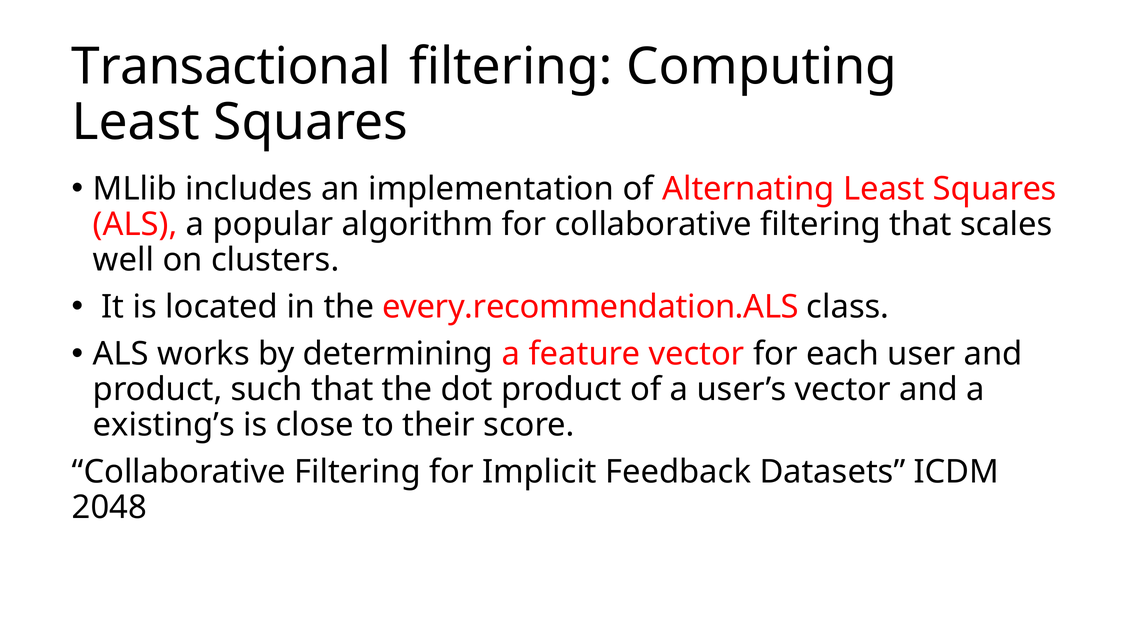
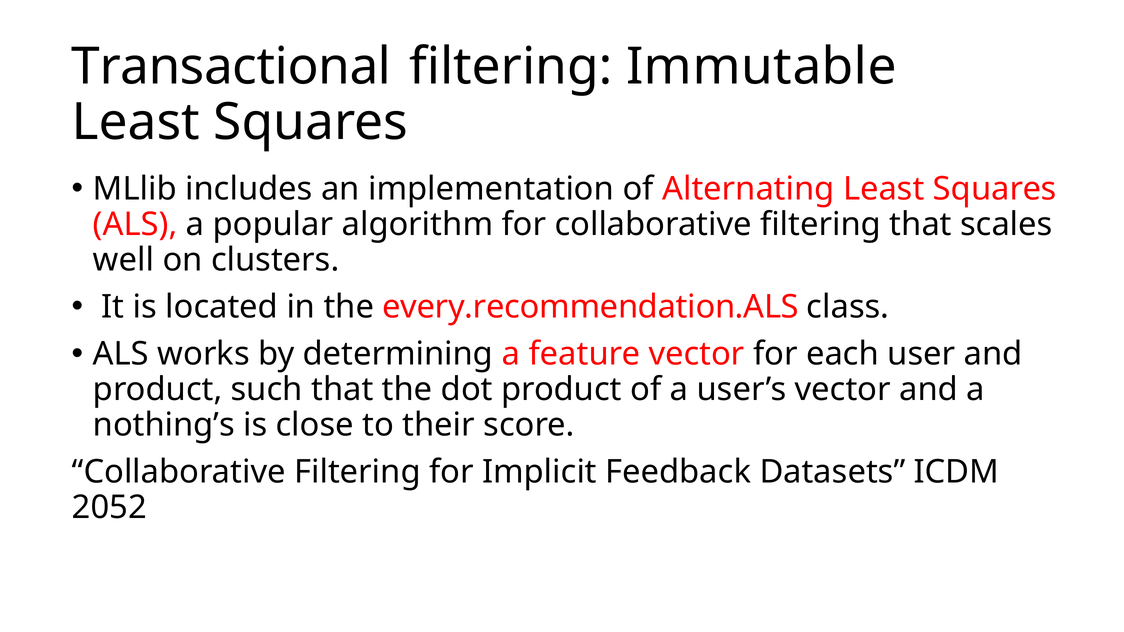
Computing: Computing -> Immutable (761, 67)
existing’s: existing’s -> nothing’s (164, 425)
2048: 2048 -> 2052 (109, 507)
